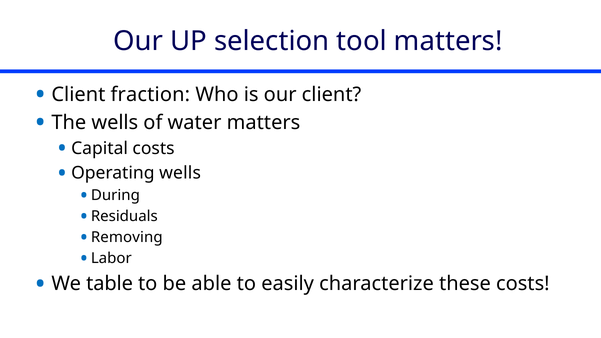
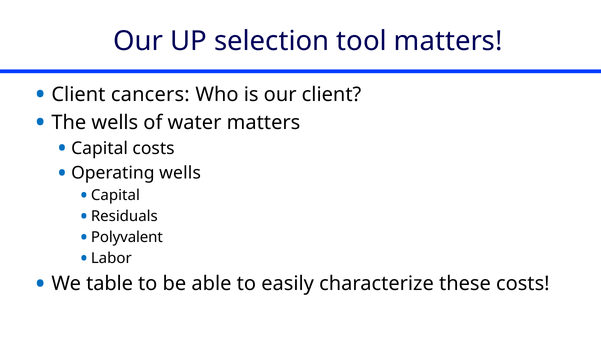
fraction: fraction -> cancers (150, 95)
During: During -> Capital (115, 195)
Removing: Removing -> Polyvalent (127, 237)
